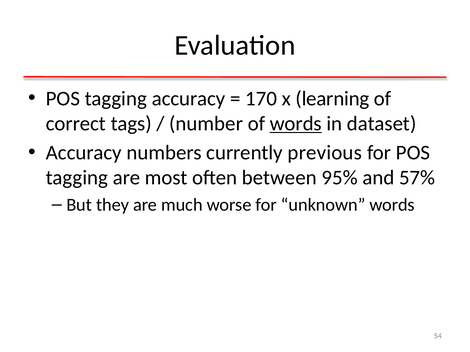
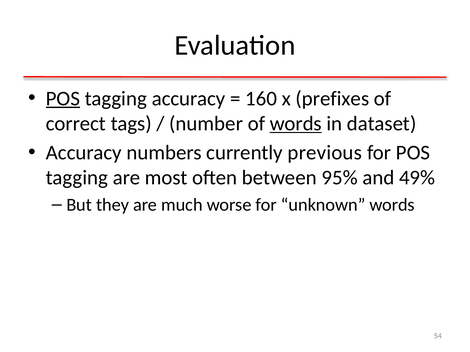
POS underline: none -> present (63, 99)
170: 170 -> 160 (261, 99)
learning: learning -> prefixes (332, 99)
57%: 57% -> 49% (417, 178)
